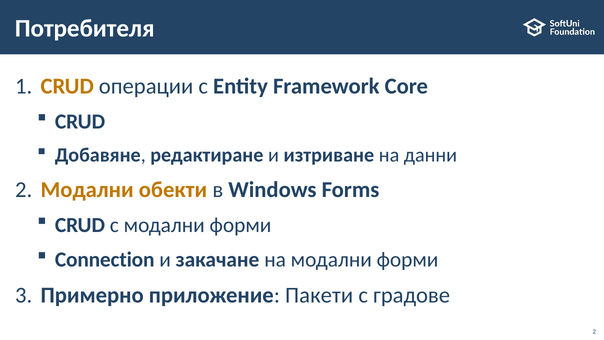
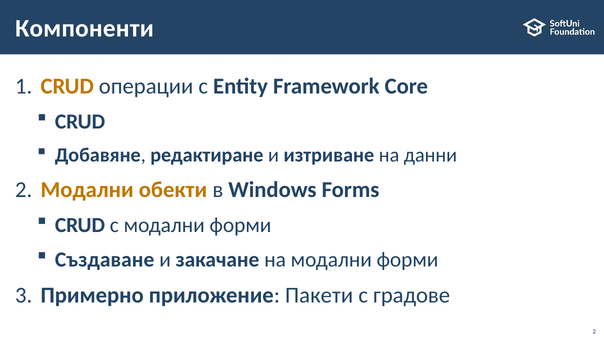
Потребителя: Потребителя -> Компоненти (85, 29)
Connection: Connection -> Създаване (105, 259)
